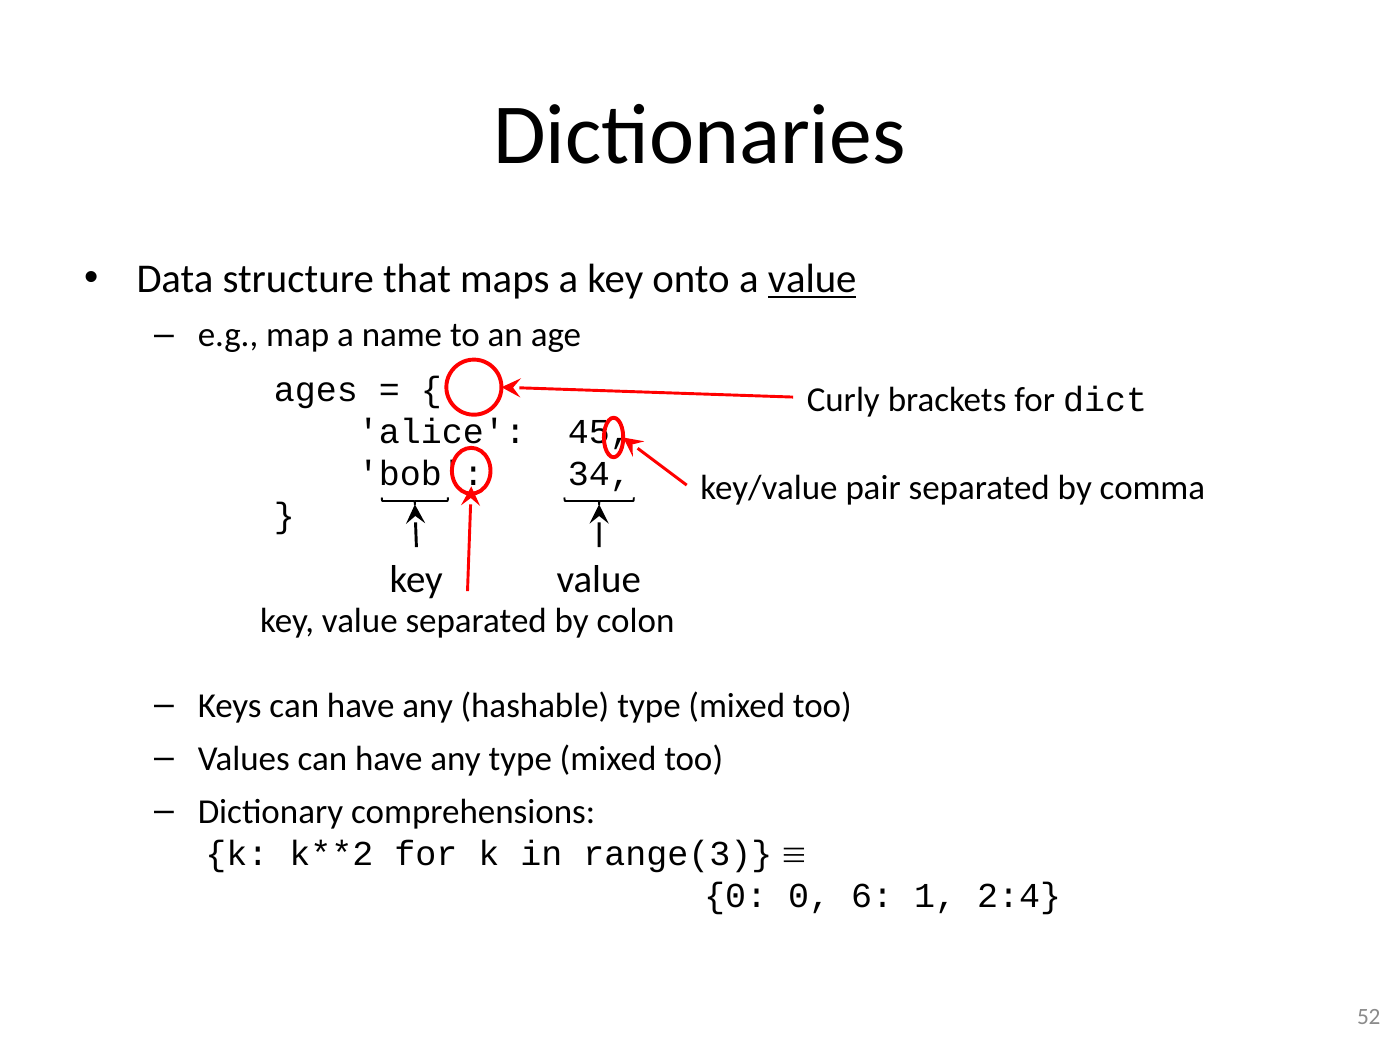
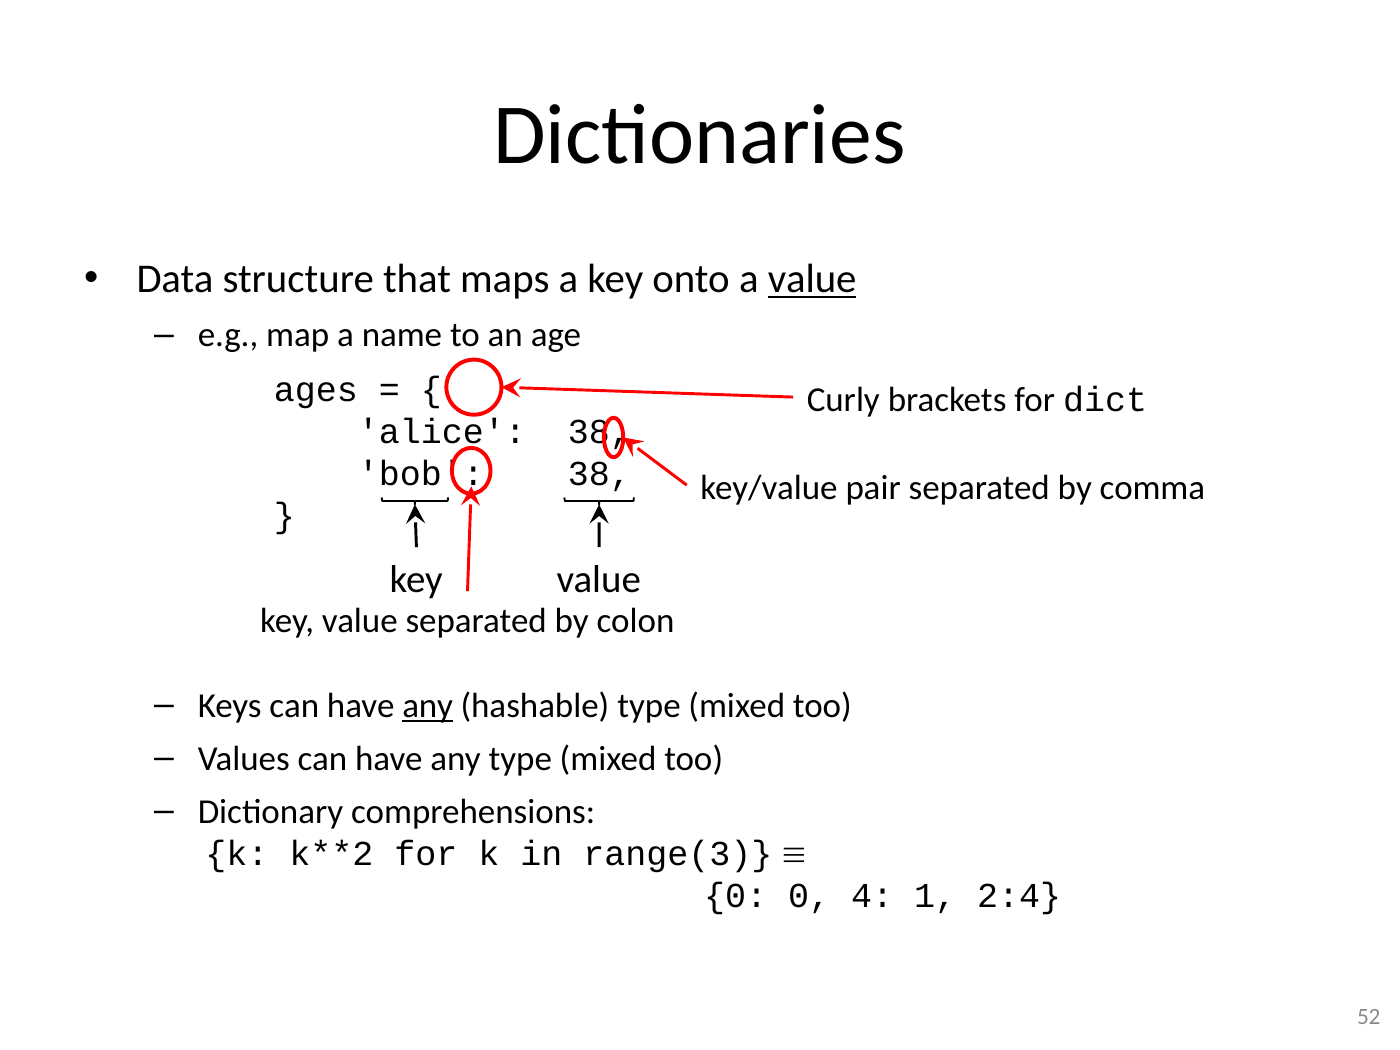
alice 45: 45 -> 38 (599, 432)
bob 34: 34 -> 38 (599, 474)
any underline: none -> present (428, 706)
6: 6 -> 4 (872, 896)
